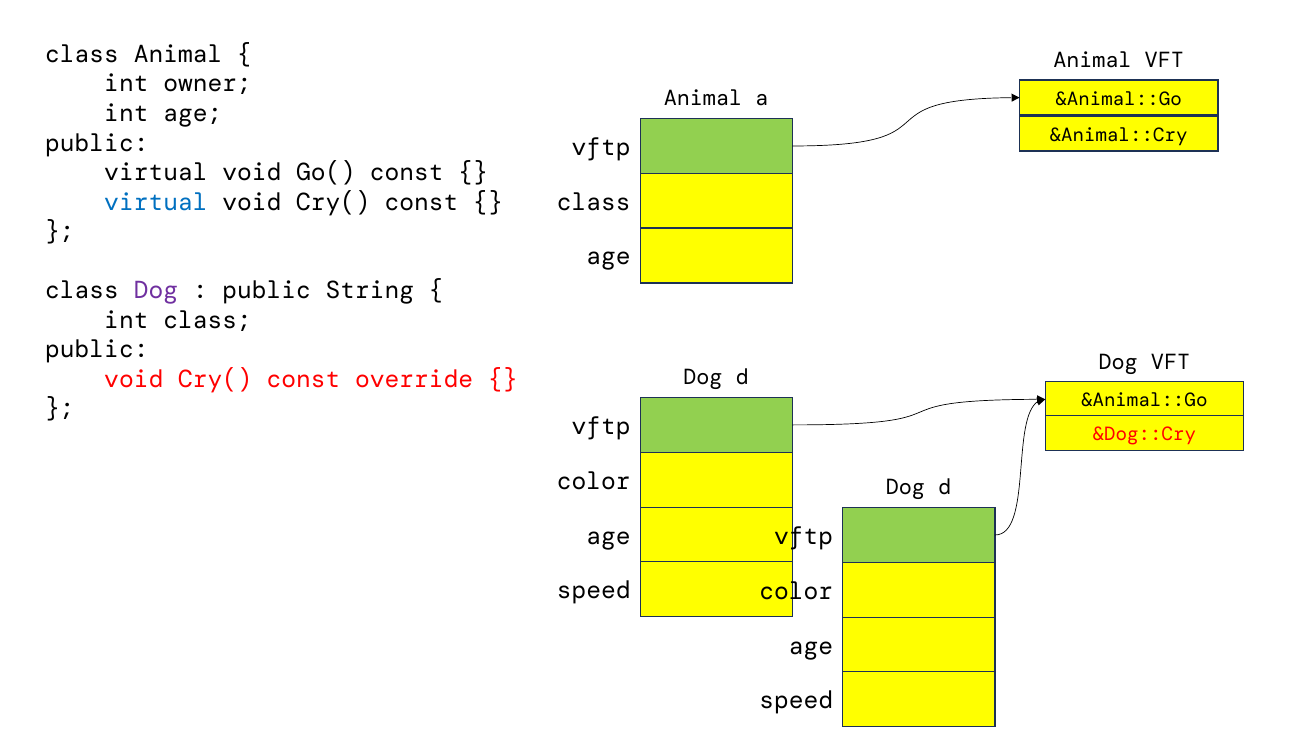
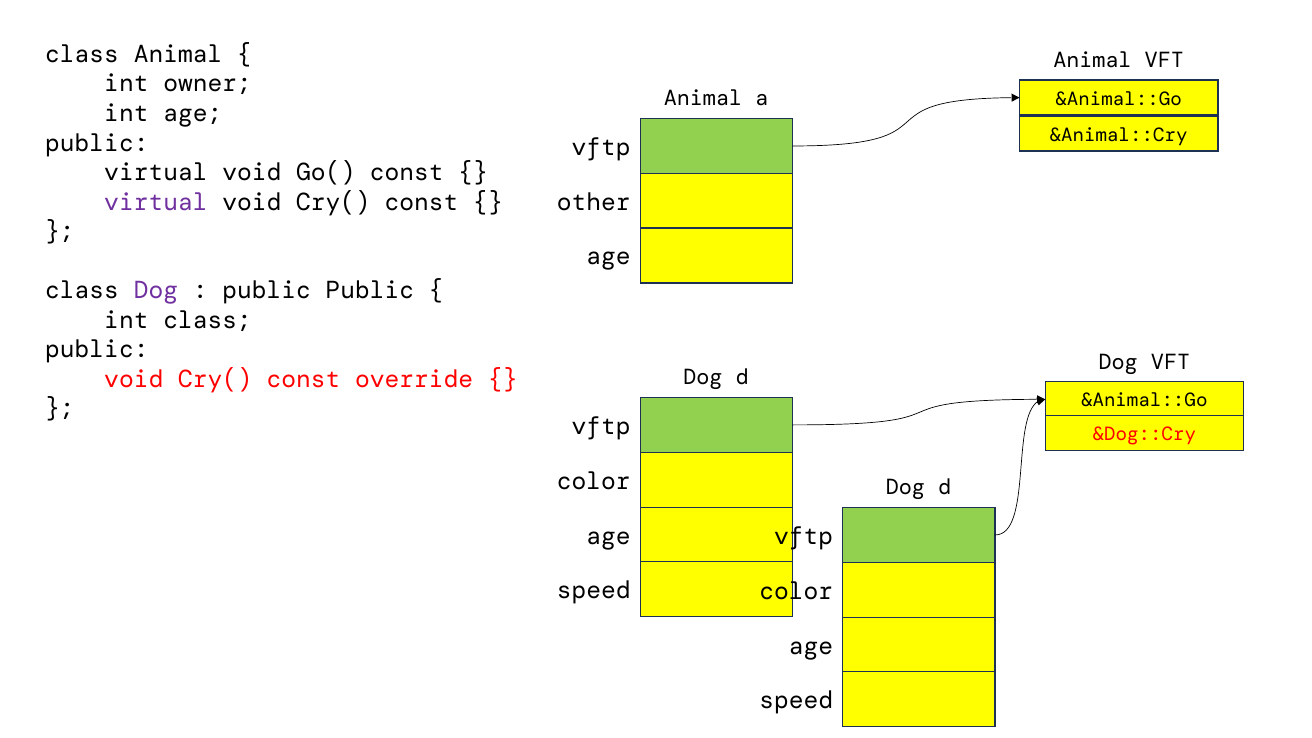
virtual colour: blue -> purple (156, 202)
class: class -> other (594, 202)
public String: String -> Public (370, 290)
